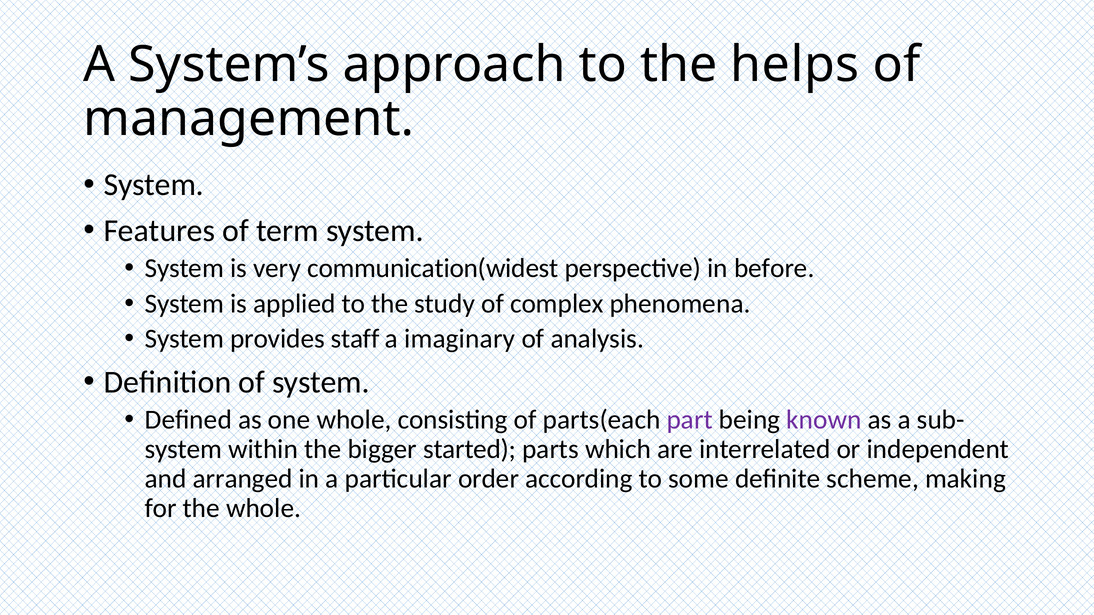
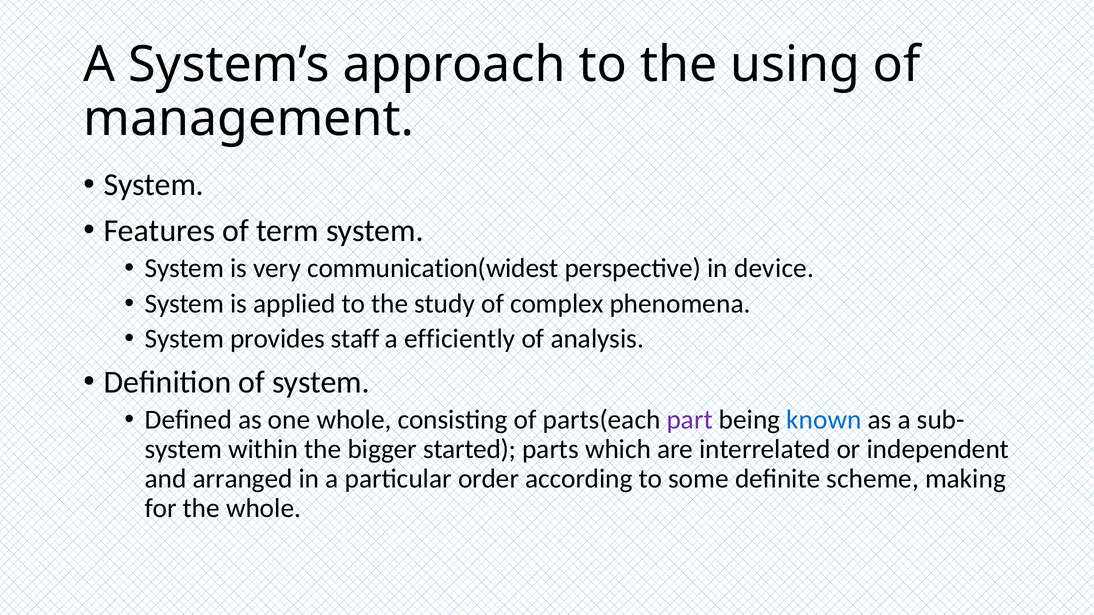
helps: helps -> using (795, 65)
before: before -> device (774, 269)
imaginary: imaginary -> efficiently (460, 339)
known colour: purple -> blue (824, 420)
